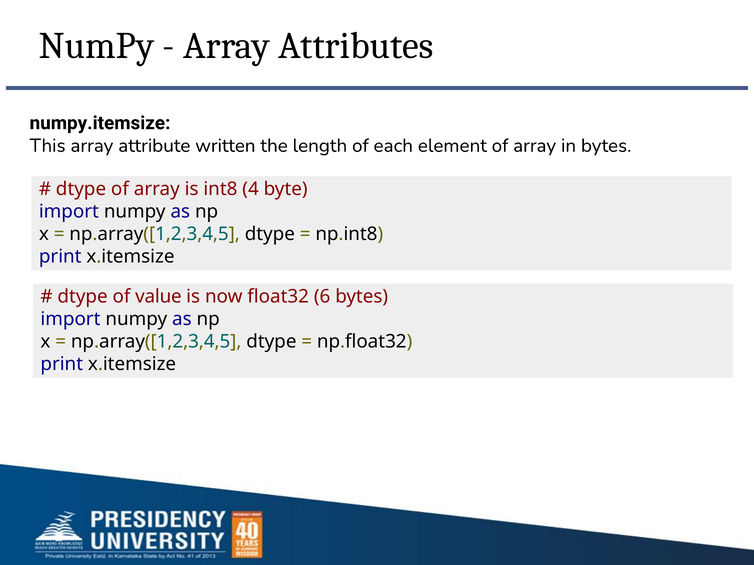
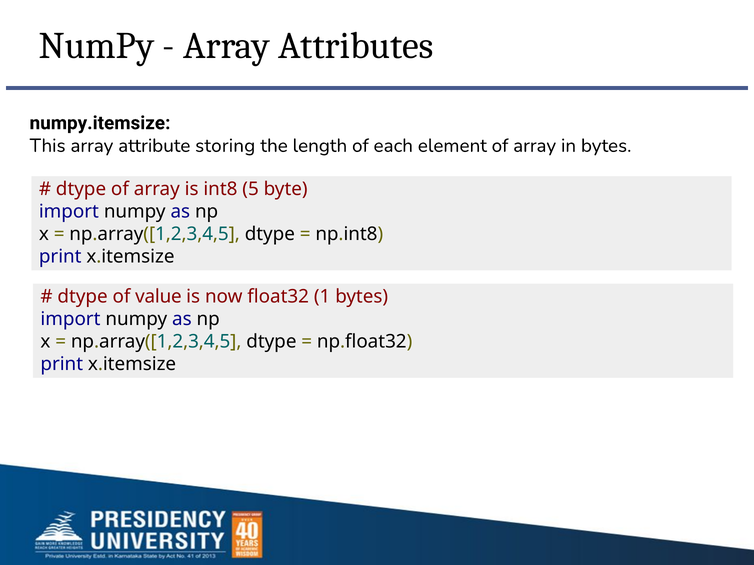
written: written -> storing (225, 146)
4: 4 -> 5 (251, 189)
6: 6 -> 1 (322, 297)
